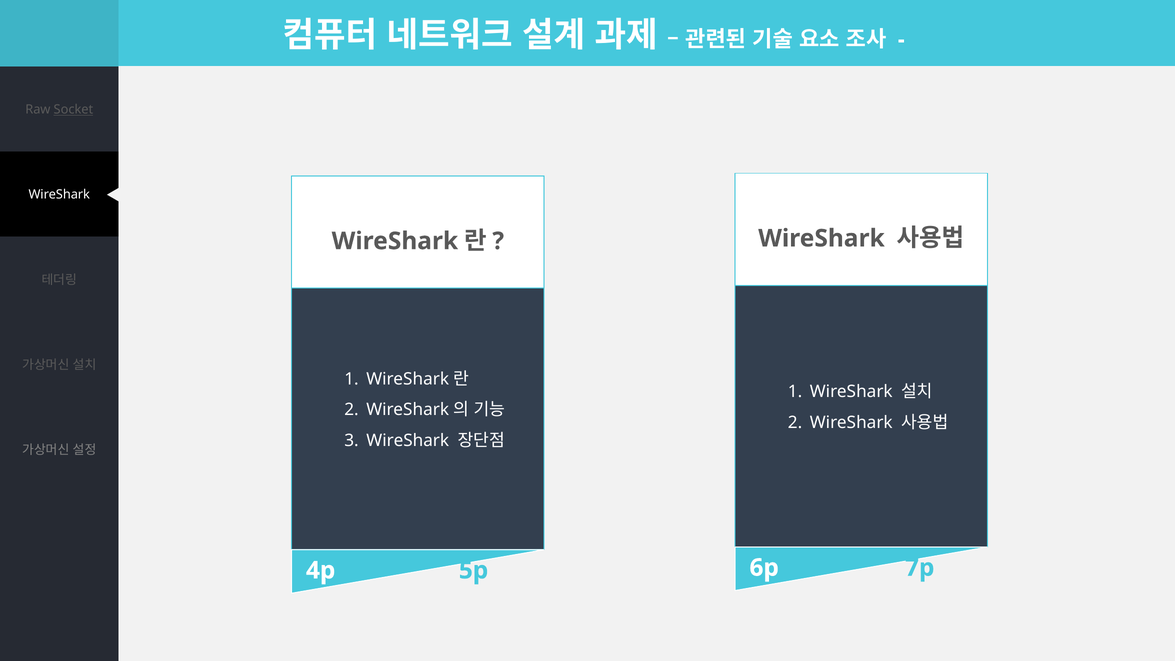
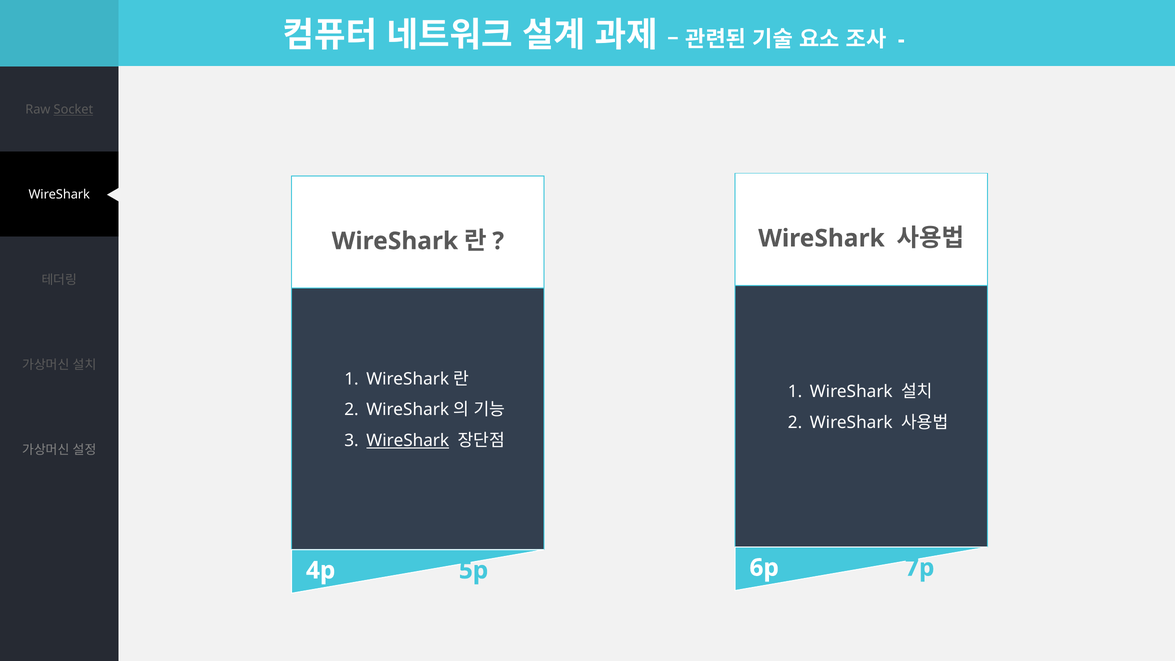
WireShark underline: none -> present (408, 441)
